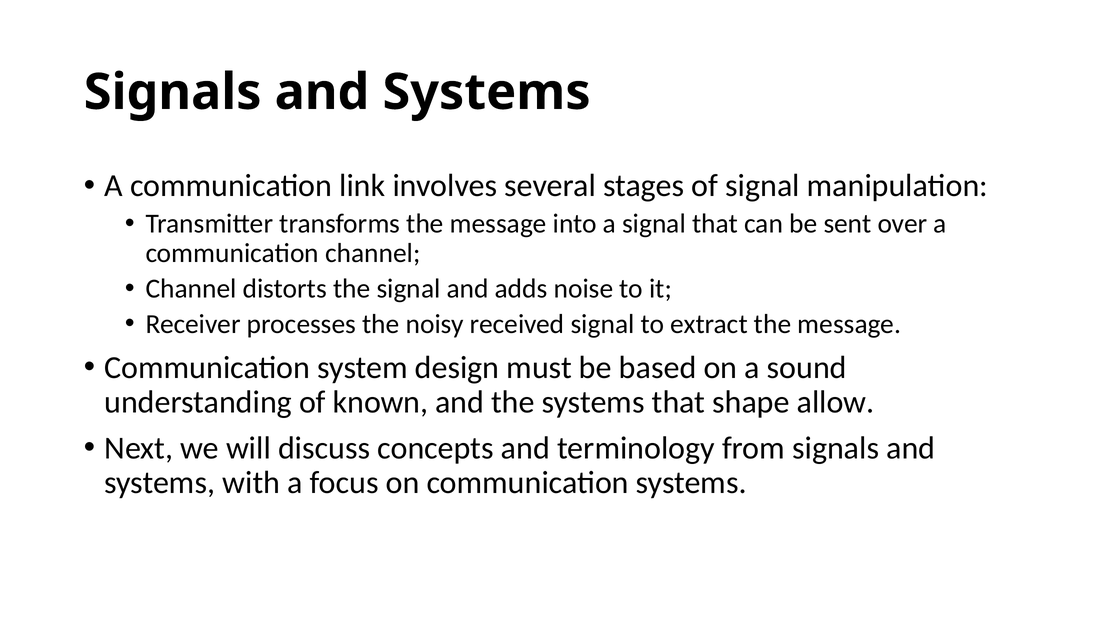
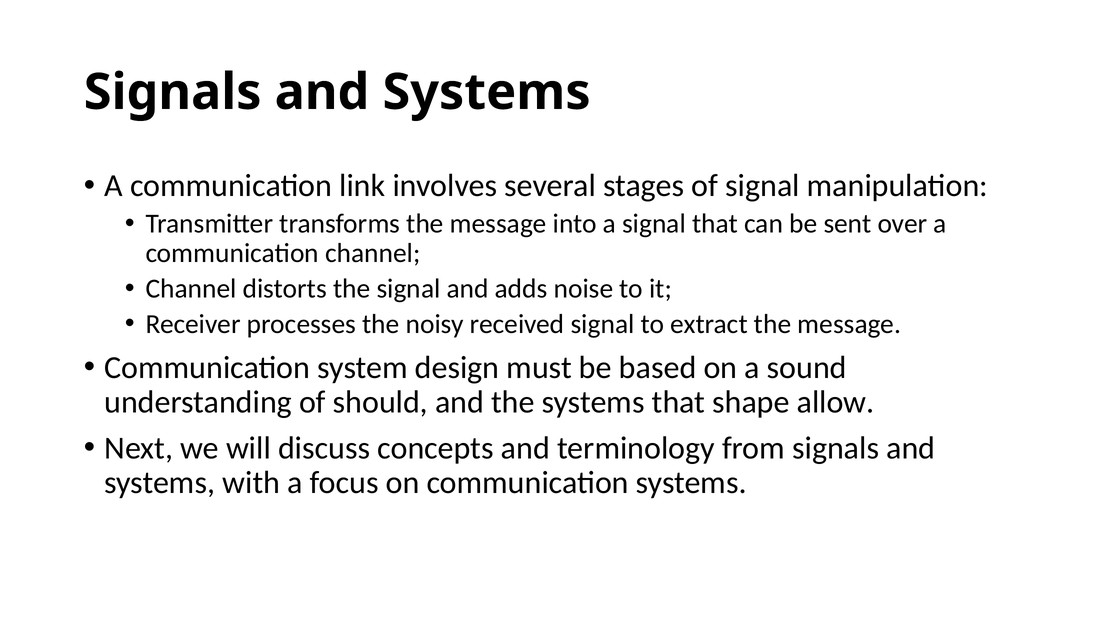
known: known -> should (380, 402)
